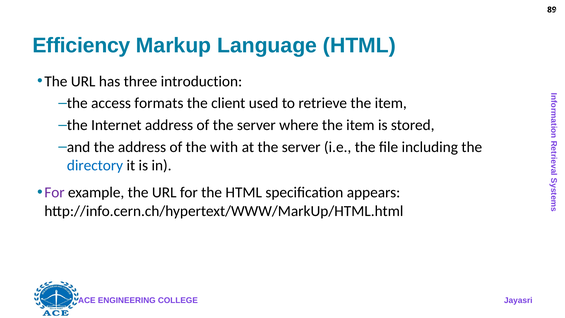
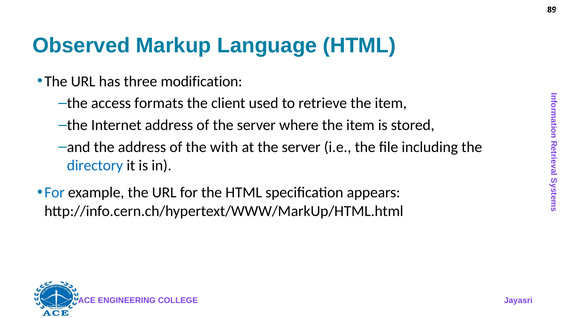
Efficiency: Efficiency -> Observed (81, 45)
introduction: introduction -> modification (201, 81)
For colour: purple -> blue (54, 192)
